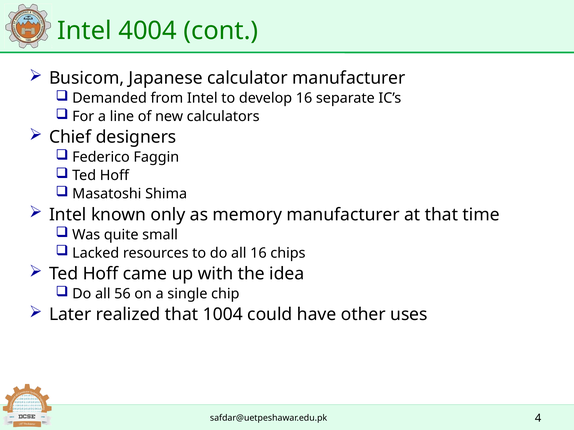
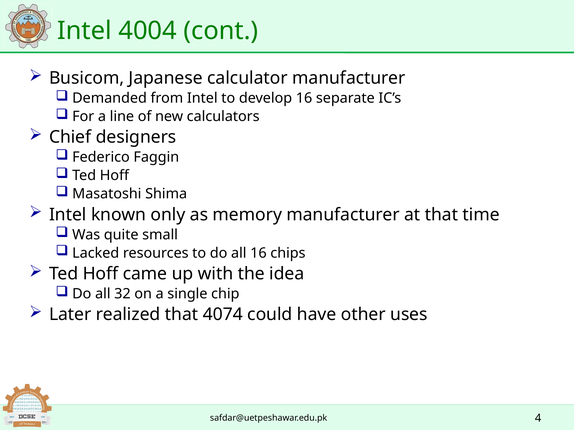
56: 56 -> 32 (122, 294)
1004: 1004 -> 4074 (223, 315)
